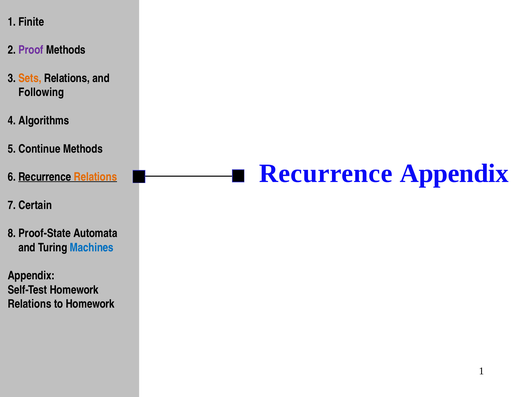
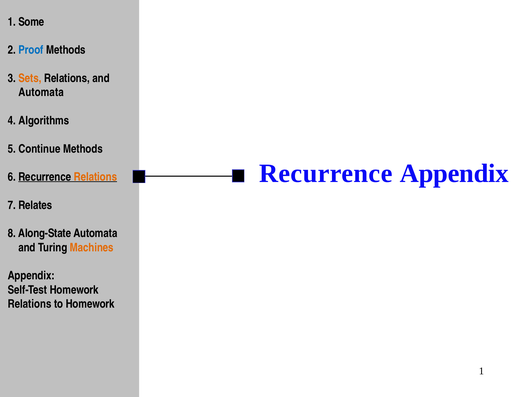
Finite: Finite -> Some (31, 22)
Proof colour: purple -> blue (31, 50)
Following: Following -> Automata (41, 92)
Certain: Certain -> Relates (35, 205)
Proof-State: Proof-State -> Along-State (45, 233)
Machines colour: blue -> orange (92, 247)
